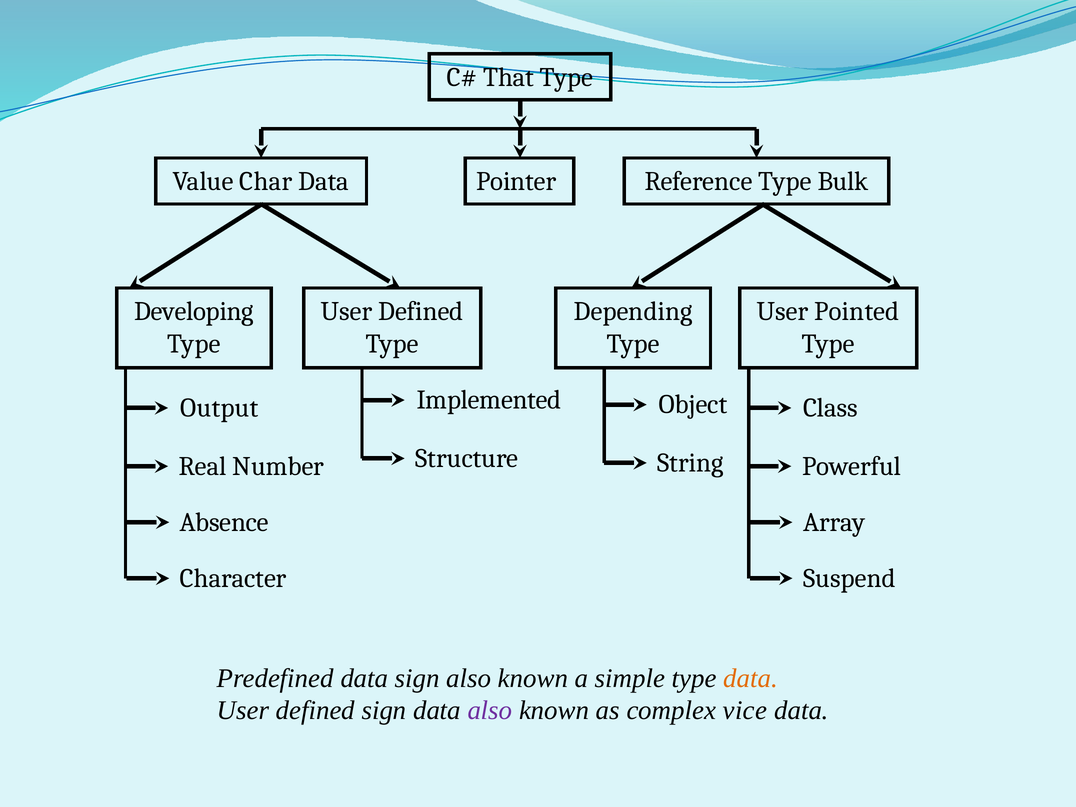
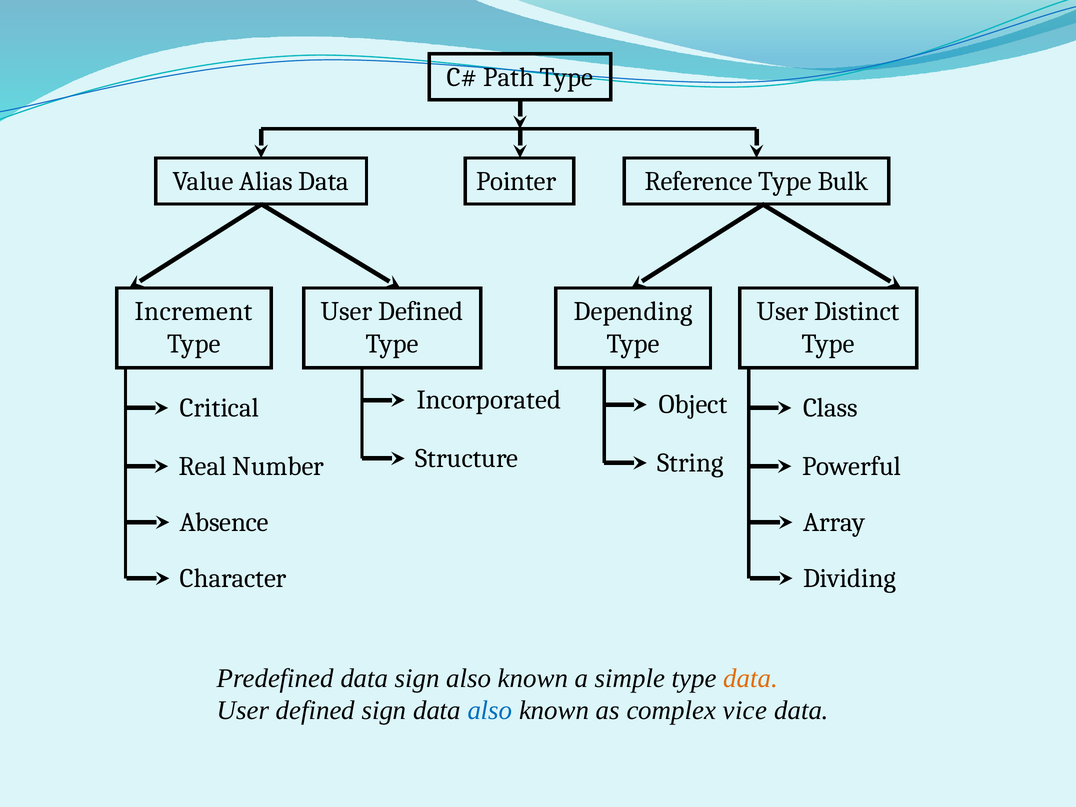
That: That -> Path (509, 77)
Char: Char -> Alias (266, 181)
Developing: Developing -> Increment (194, 311)
Pointed: Pointed -> Distinct (857, 311)
Implemented: Implemented -> Incorporated (489, 400)
Output: Output -> Critical (220, 408)
Suspend: Suspend -> Dividing (850, 578)
also colour: purple -> blue (490, 711)
